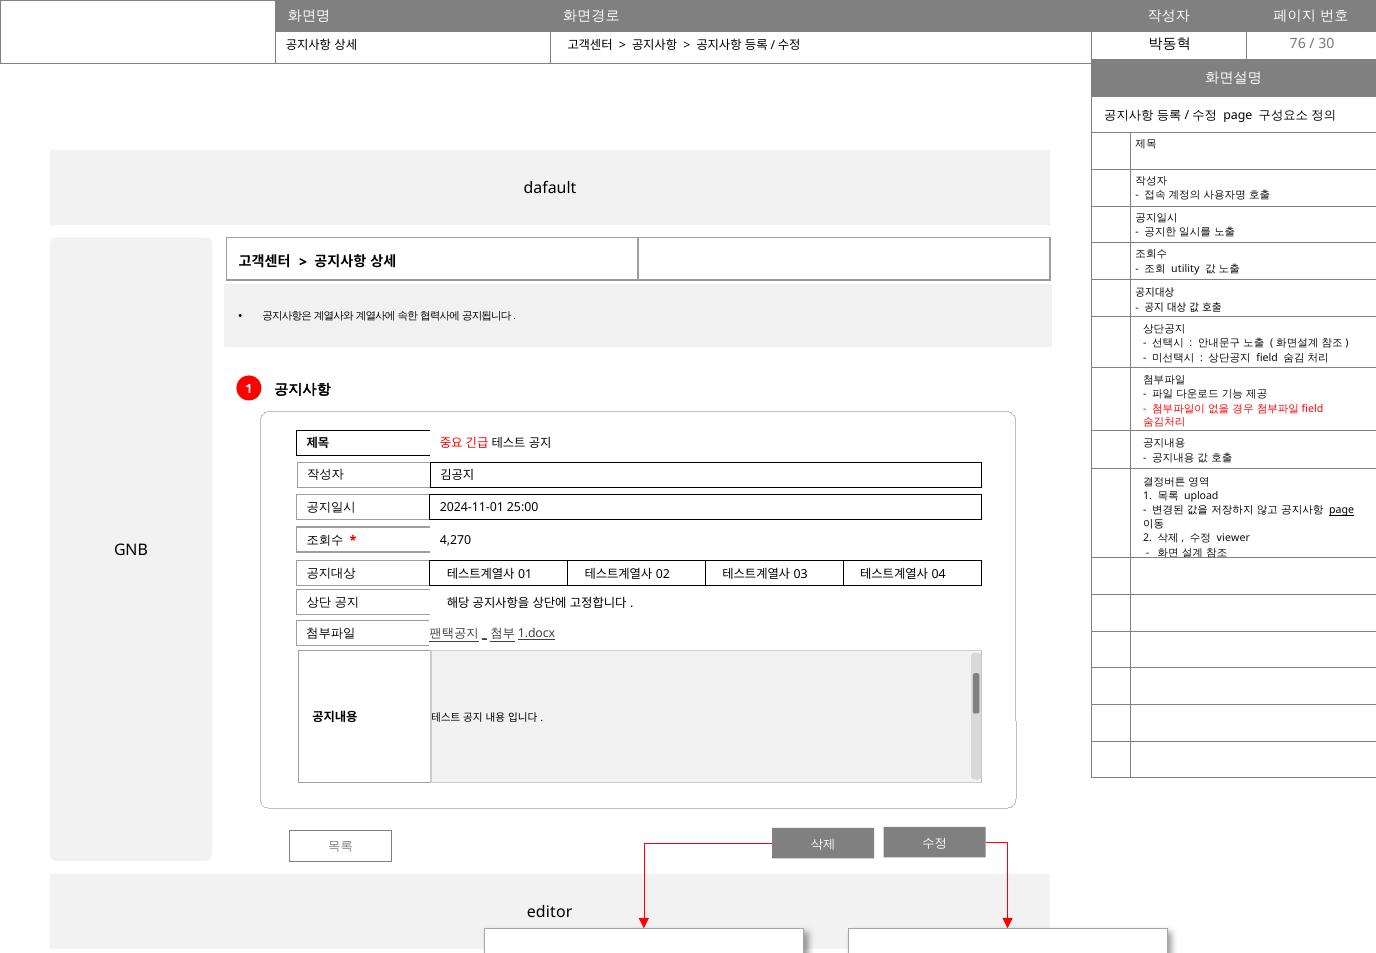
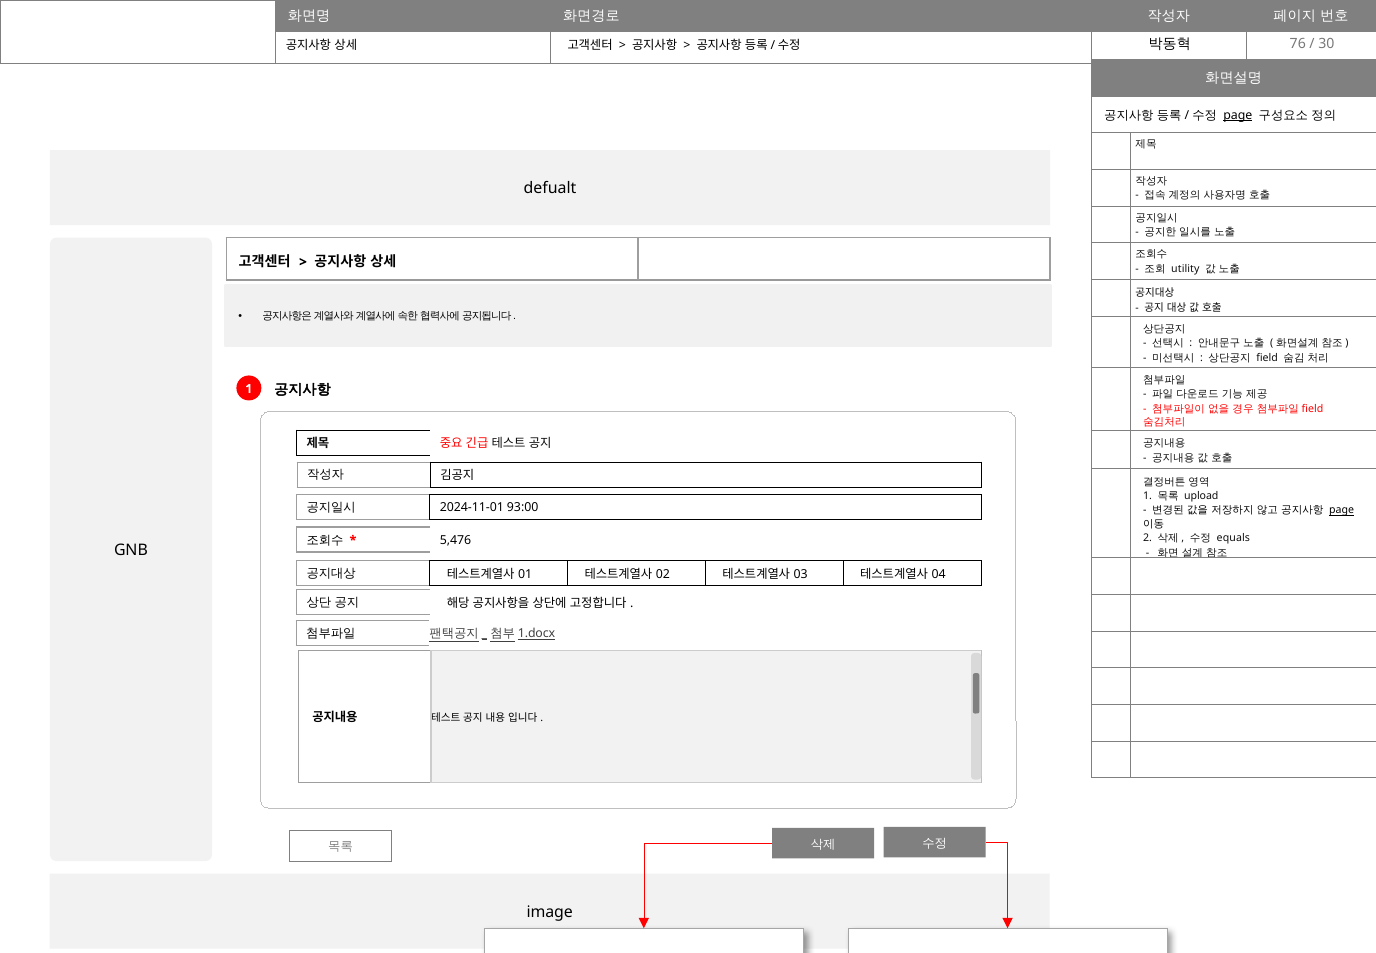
page underline: none -> present (1238, 115)
dafault: dafault -> defualt (550, 189)
25:00: 25:00 -> 93:00 (523, 508)
viewer: viewer -> equals (1233, 538)
4,270: 4,270 -> 5,476 (456, 540)
editor: editor -> image (550, 912)
